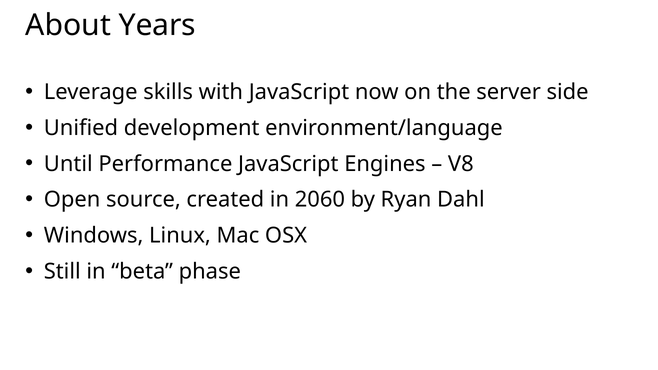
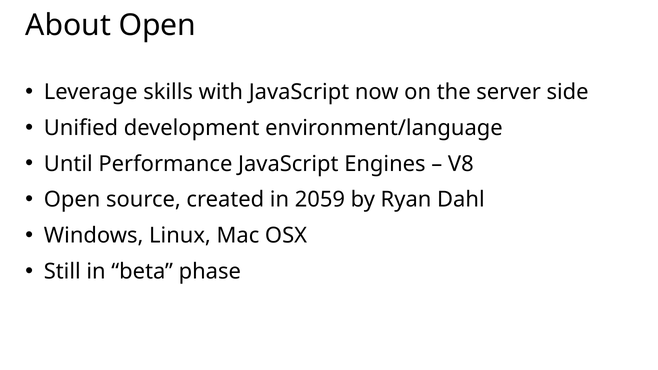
About Years: Years -> Open (157, 26)
2060: 2060 -> 2059 (320, 200)
